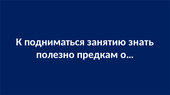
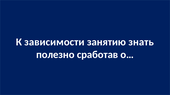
подниматься: подниматься -> зависимости (54, 42)
предкам: предкам -> сработав (97, 55)
